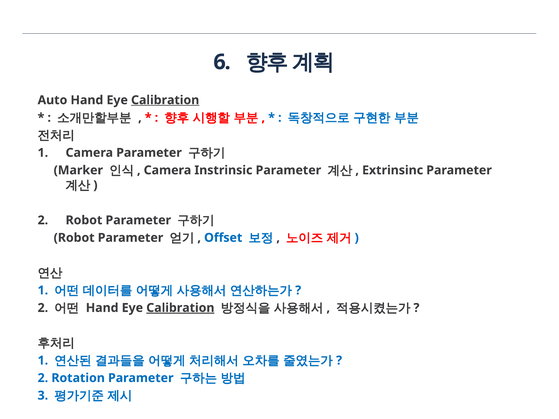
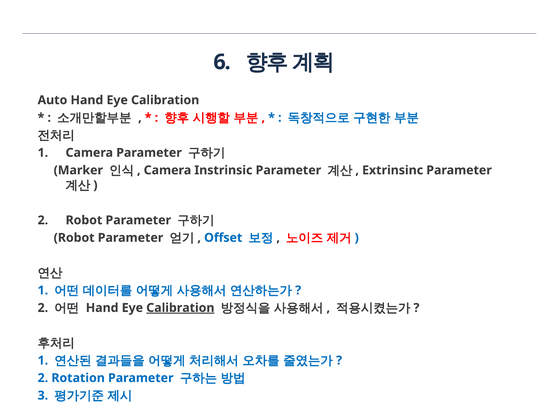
Calibration underline: present -> none (165, 100)
